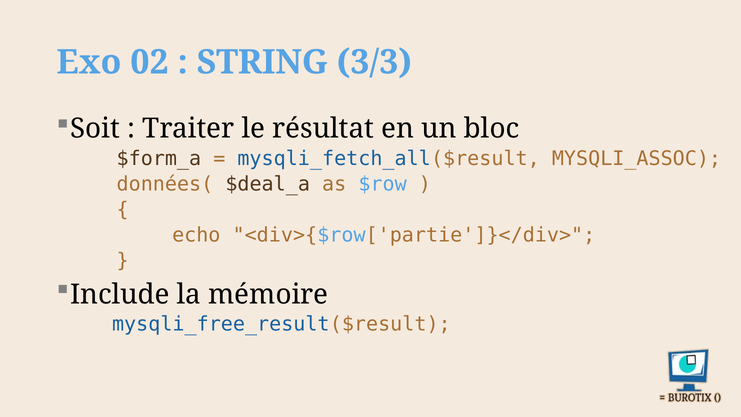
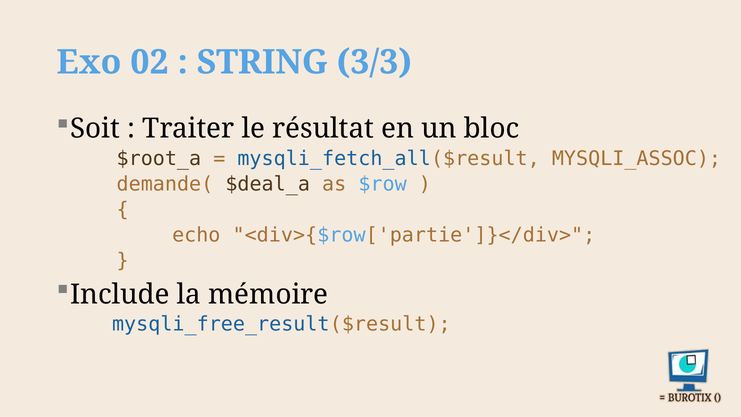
$form_a: $form_a -> $root_a (159, 158)
données(: données( -> demande( (165, 184)
